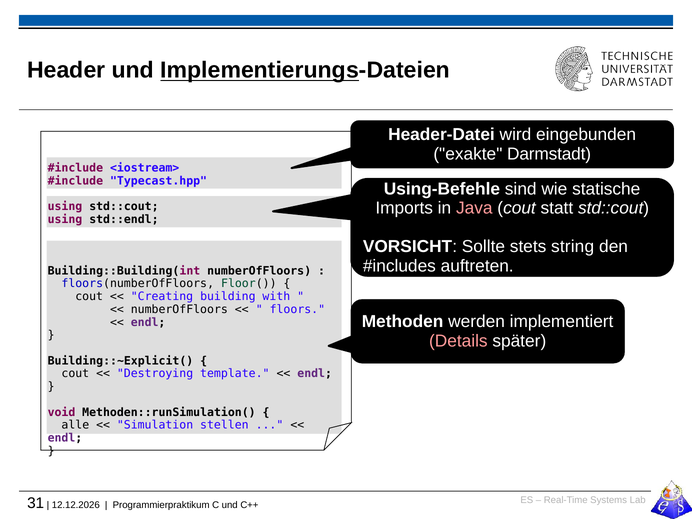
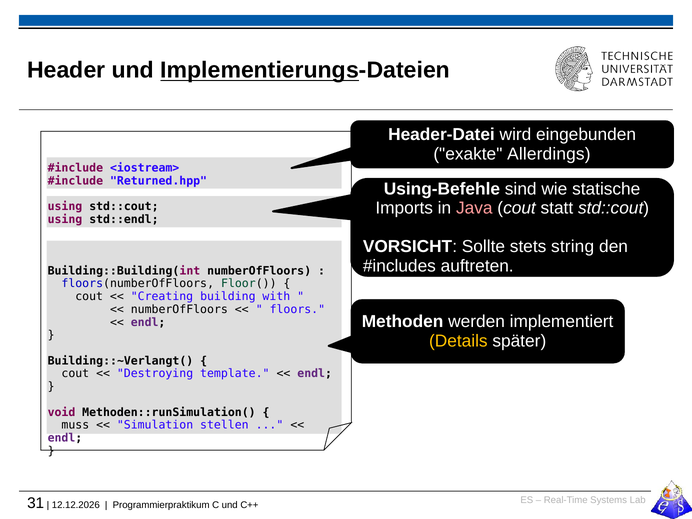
Darmstadt: Darmstadt -> Allerdings (549, 154)
Typecast.hpp: Typecast.hpp -> Returned.hpp (159, 181)
Details colour: pink -> yellow (458, 341)
Building::~Explicit(: Building::~Explicit( -> Building::~Verlangt( (120, 361)
alle: alle -> muss (75, 425)
